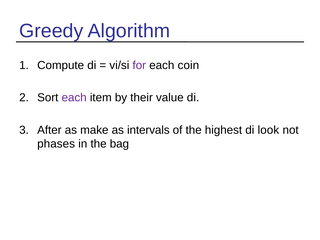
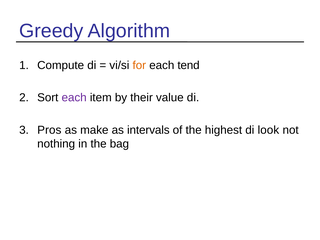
for colour: purple -> orange (139, 65)
coin: coin -> tend (189, 65)
After: After -> Pros (49, 130)
phases: phases -> nothing (56, 144)
